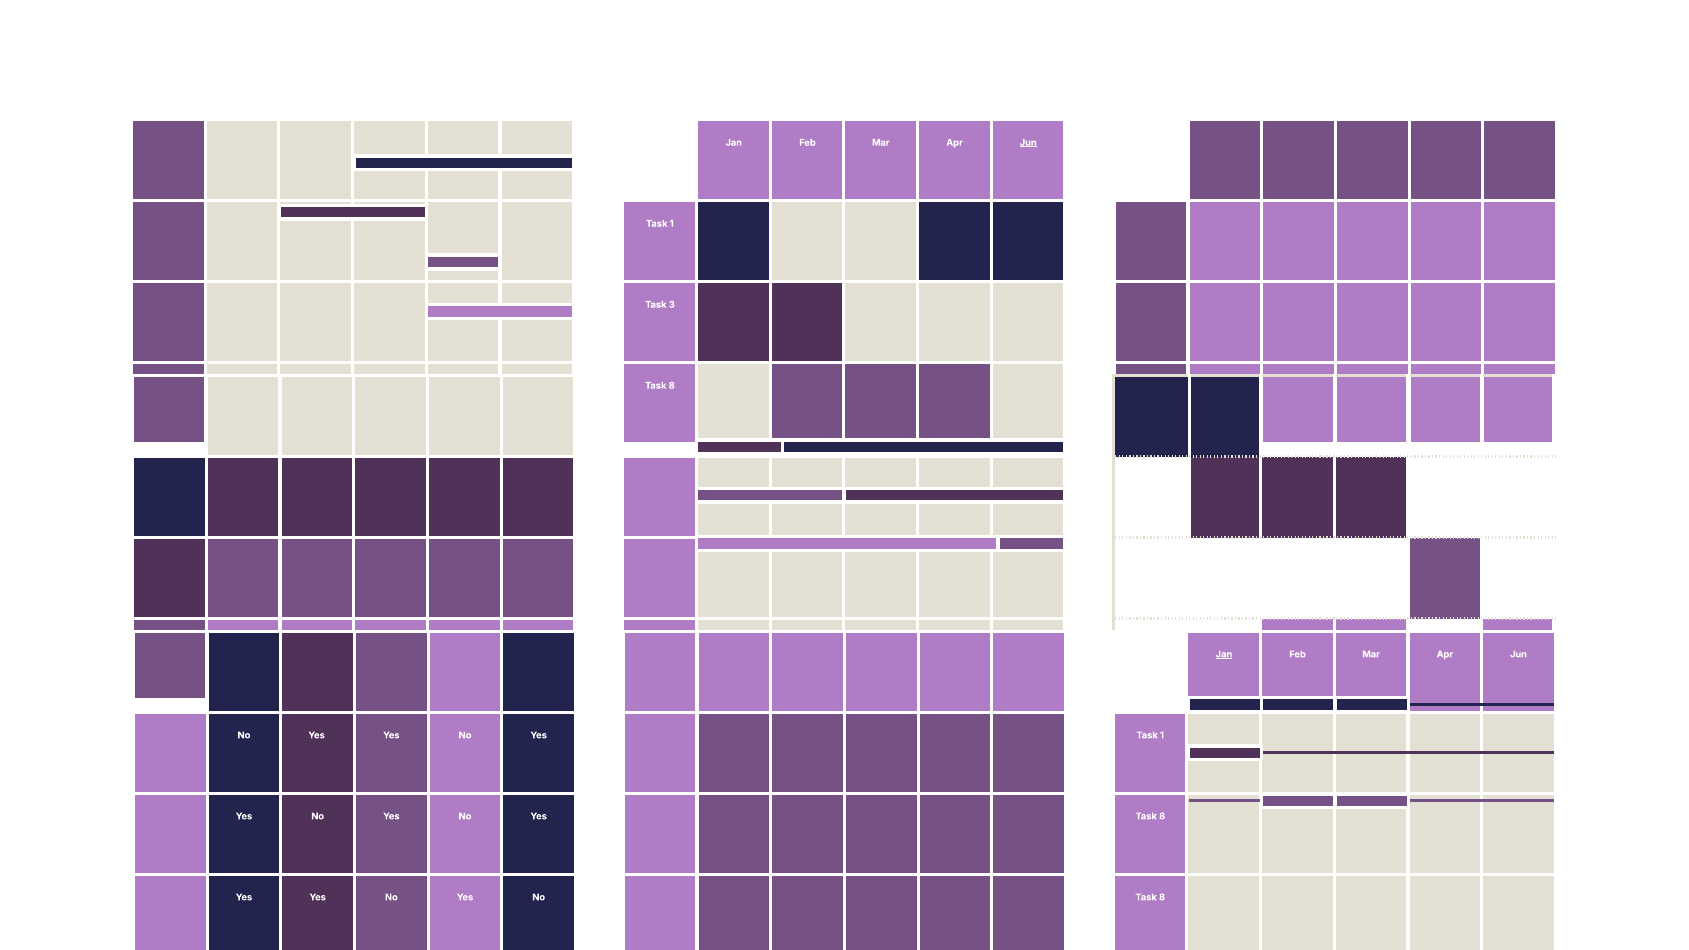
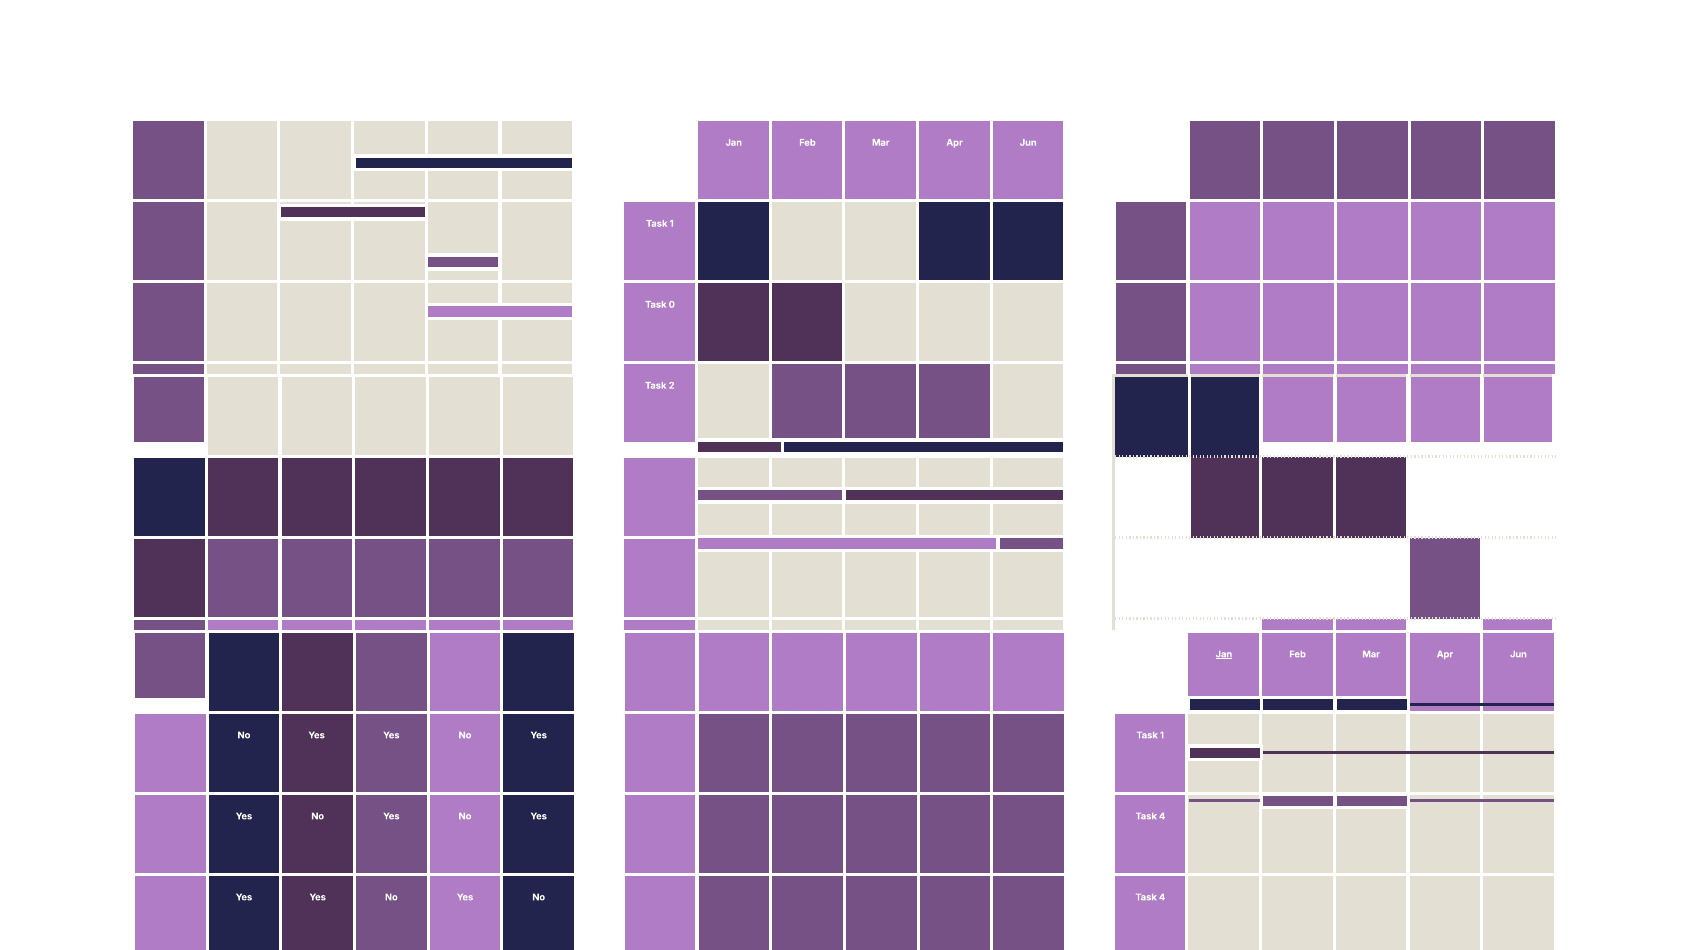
Jun underline: present -> none (1028, 143)
3: 3 -> 0 (672, 305)
8: 8 -> 2 (672, 386)
8: 8 -> 4 (1162, 816)
8: 8 -> 4 (1162, 897)
